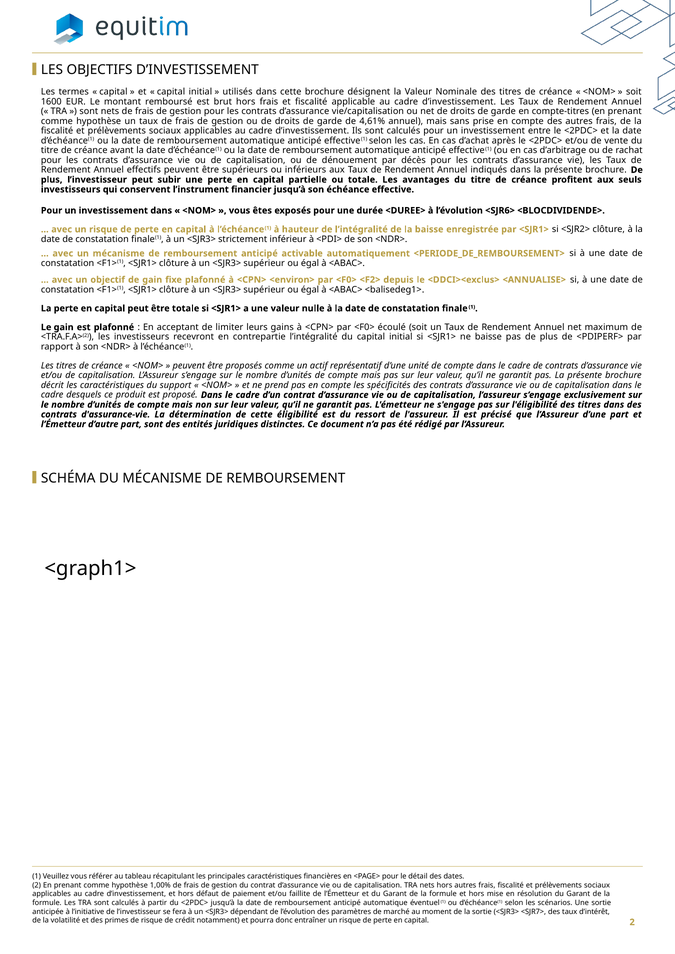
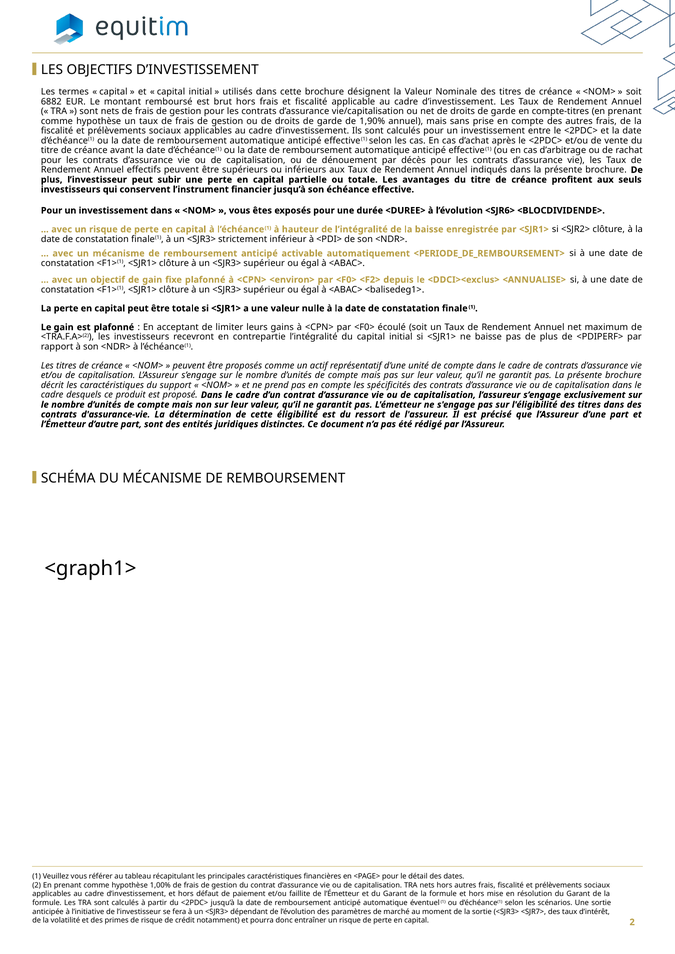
1600: 1600 -> 6882 (51, 102)
4,61%: 4,61% -> 1,90% (372, 121)
